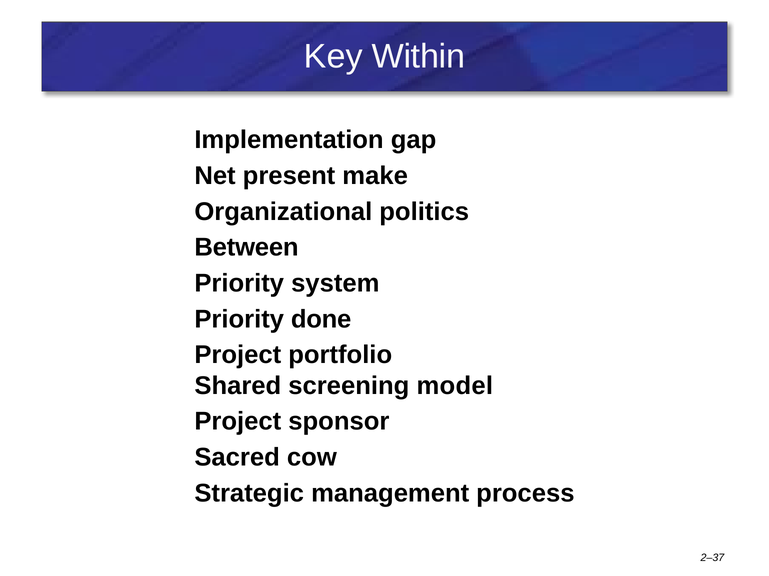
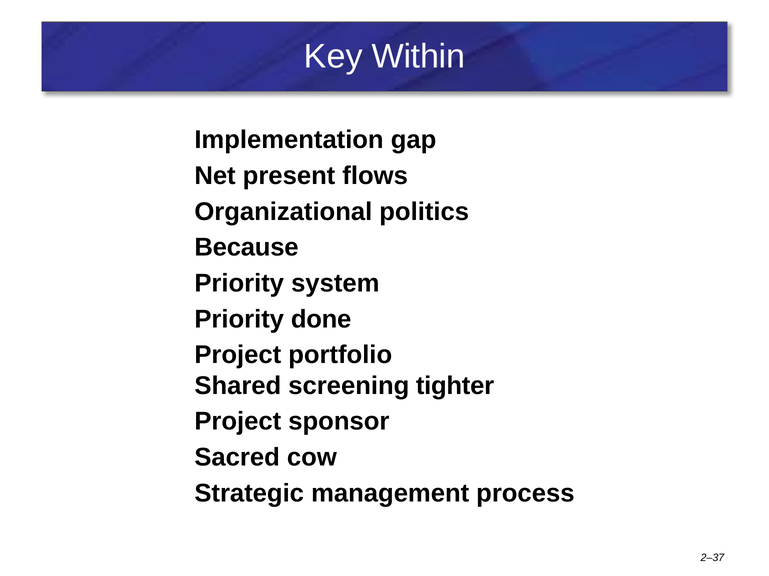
make: make -> flows (375, 176)
Between: Between -> Because (247, 248)
model: model -> tighter (455, 386)
